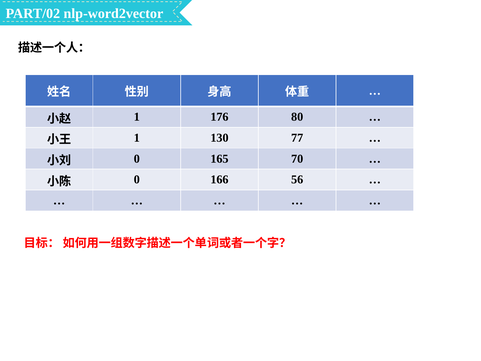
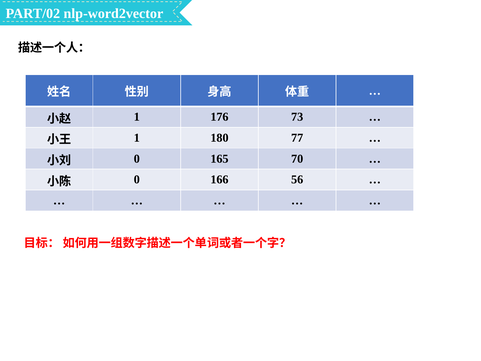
80: 80 -> 73 (297, 117)
130: 130 -> 180 (219, 138)
